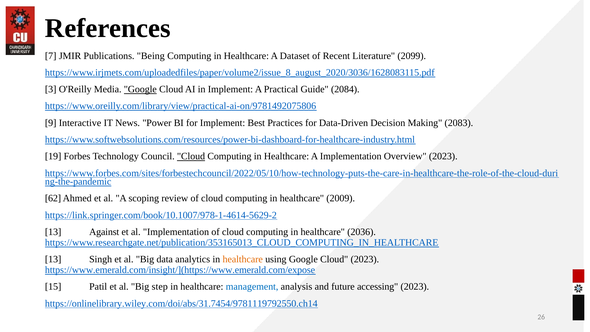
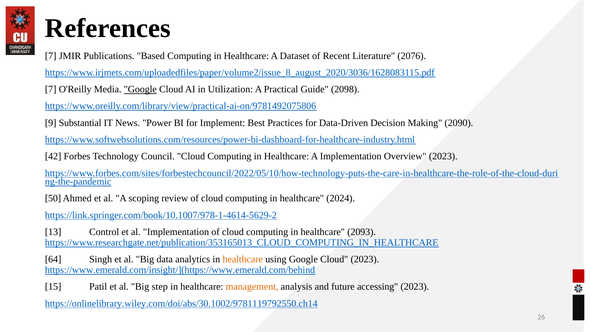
Being: Being -> Based (151, 56)
2099: 2099 -> 2076 (412, 56)
3: 3 -> 7 (51, 89)
in Implement: Implement -> Utilization (230, 89)
2084: 2084 -> 2098 (345, 89)
Interactive: Interactive -> Substantial (80, 123)
2083: 2083 -> 2090 (459, 123)
19: 19 -> 42 (53, 156)
Cloud underline: present -> none (191, 156)
62: 62 -> 50 (53, 198)
2009: 2009 -> 2024 (341, 198)
Against: Against -> Control (104, 232)
2036: 2036 -> 2093 (362, 232)
13: 13 -> 64 (53, 259)
https://www.emerald.com/insight/](https://www.emerald.com/expose: https://www.emerald.com/insight/](https://www.emerald.com/expose -> https://www.emerald.com/insight/](https://www.emerald.com/behind (180, 270)
management colour: blue -> orange (252, 287)
https://onlinelibrary.wiley.com/doi/abs/31.7454/9781119792550.ch14: https://onlinelibrary.wiley.com/doi/abs/31.7454/9781119792550.ch14 -> https://onlinelibrary.wiley.com/doi/abs/30.1002/9781119792550.ch14 (181, 303)
